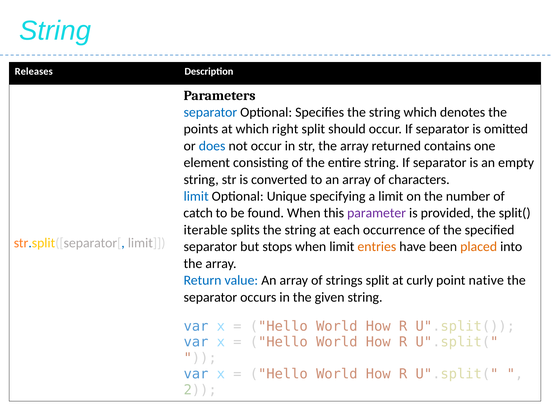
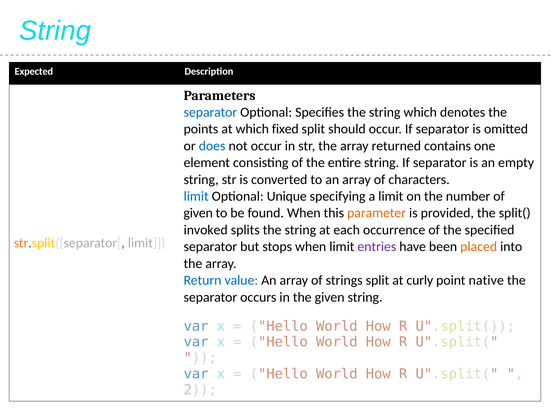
Releases: Releases -> Expected (34, 71)
right: right -> fixed (285, 129)
catch: catch -> given (198, 213)
parameter colour: purple -> orange (377, 213)
iterable: iterable -> invoked (206, 230)
entries colour: orange -> purple (377, 247)
